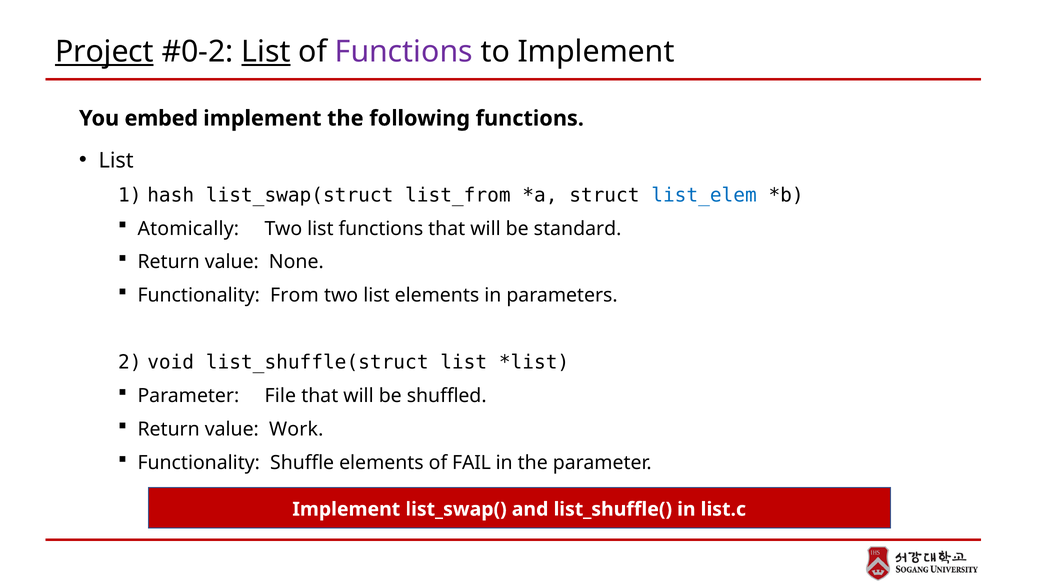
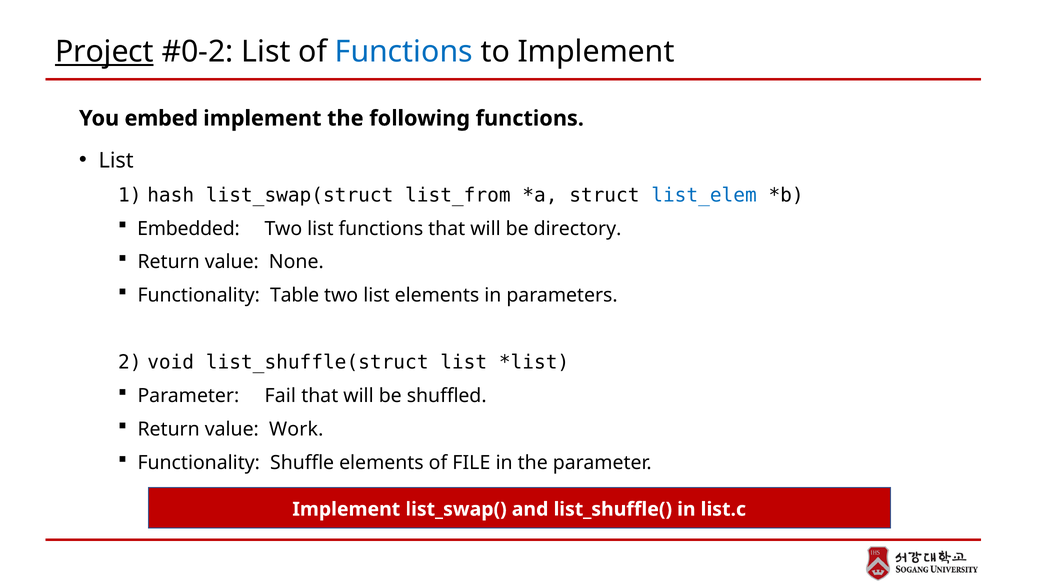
List underline: present -> none (266, 52)
Functions colour: purple -> blue (404, 52)
Atomically: Atomically -> Embedded (188, 228)
standard: standard -> directory (578, 228)
From: From -> Table (295, 295)
File: File -> Fail (280, 396)
FAIL: FAIL -> FILE (471, 462)
